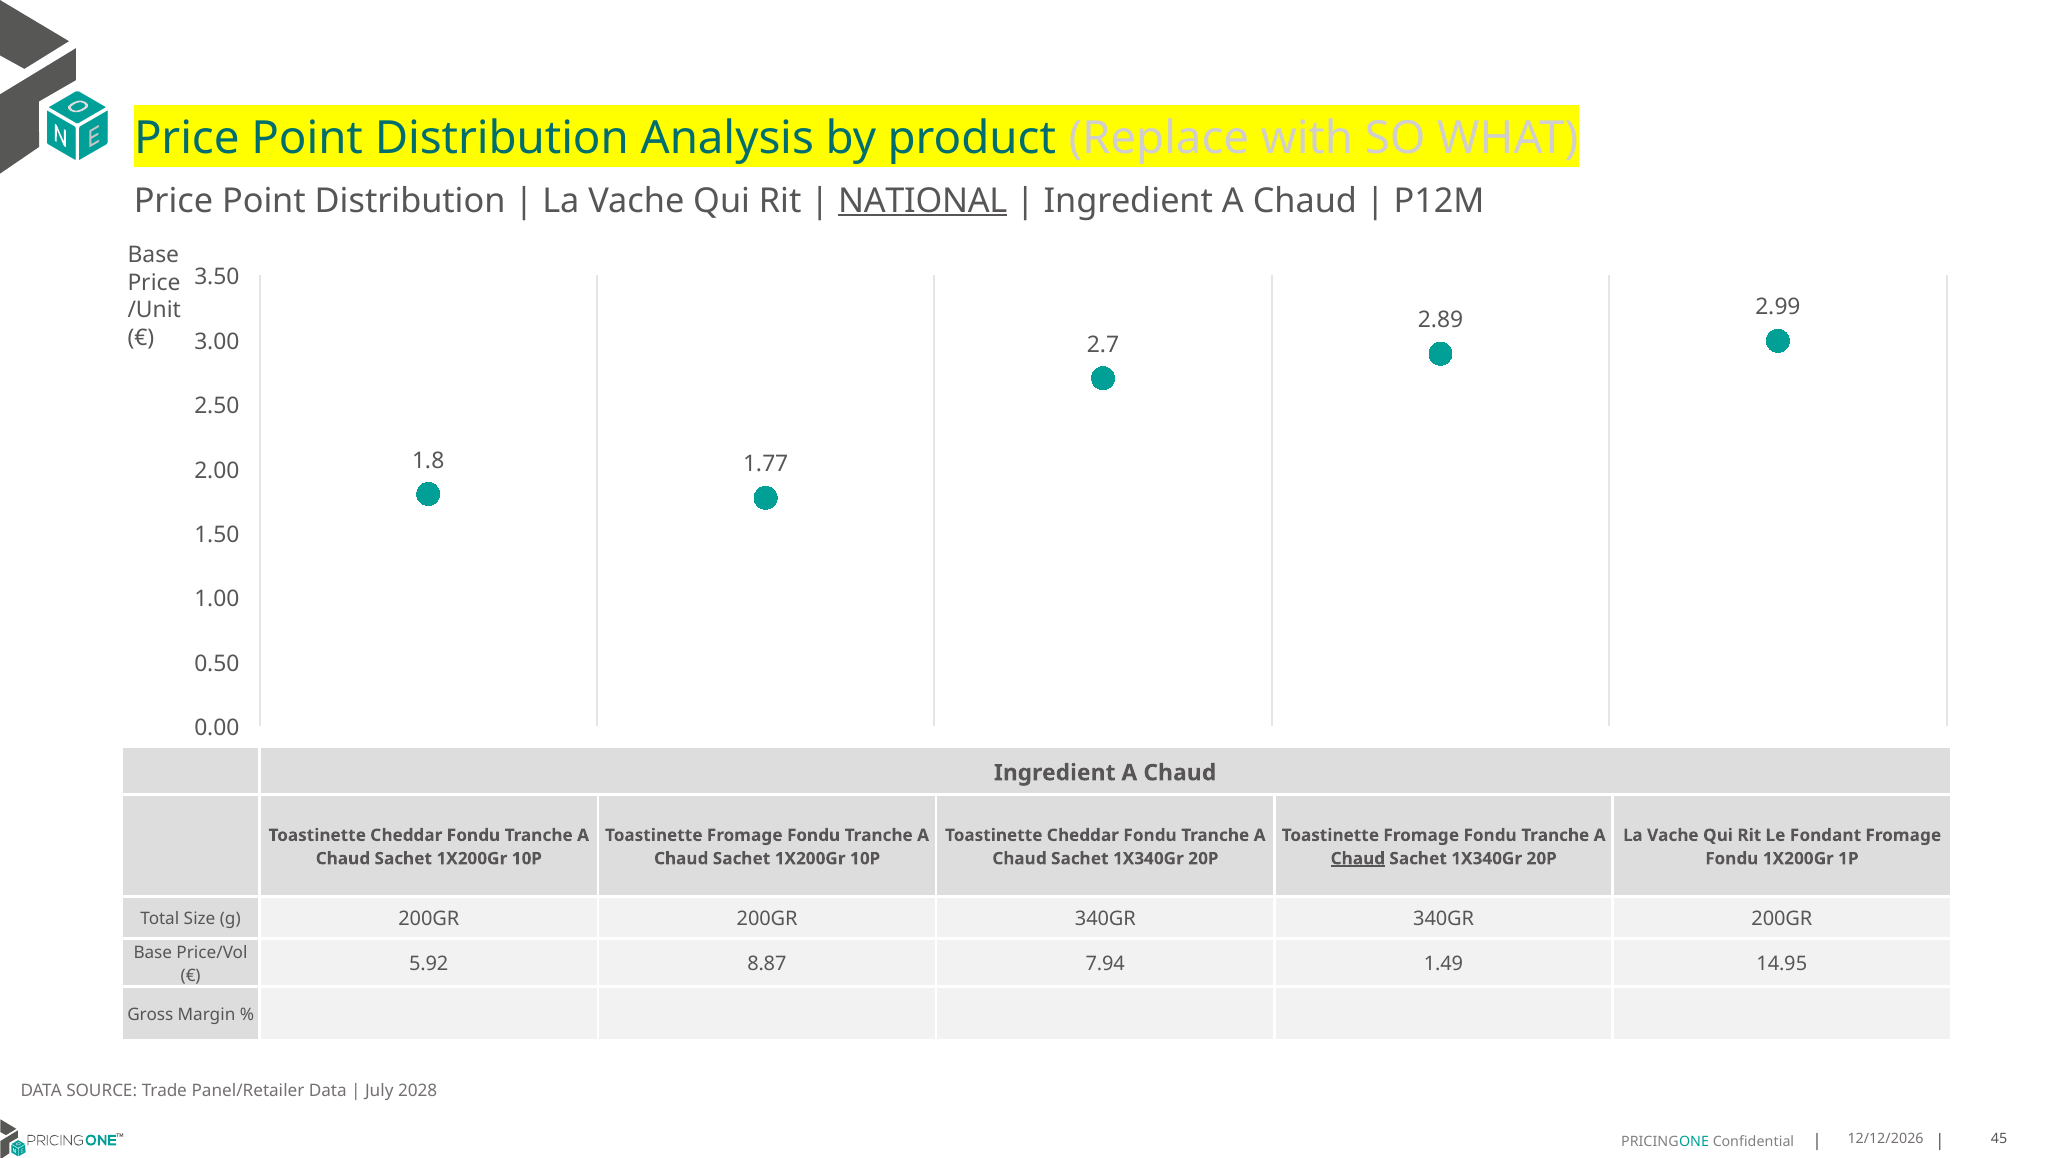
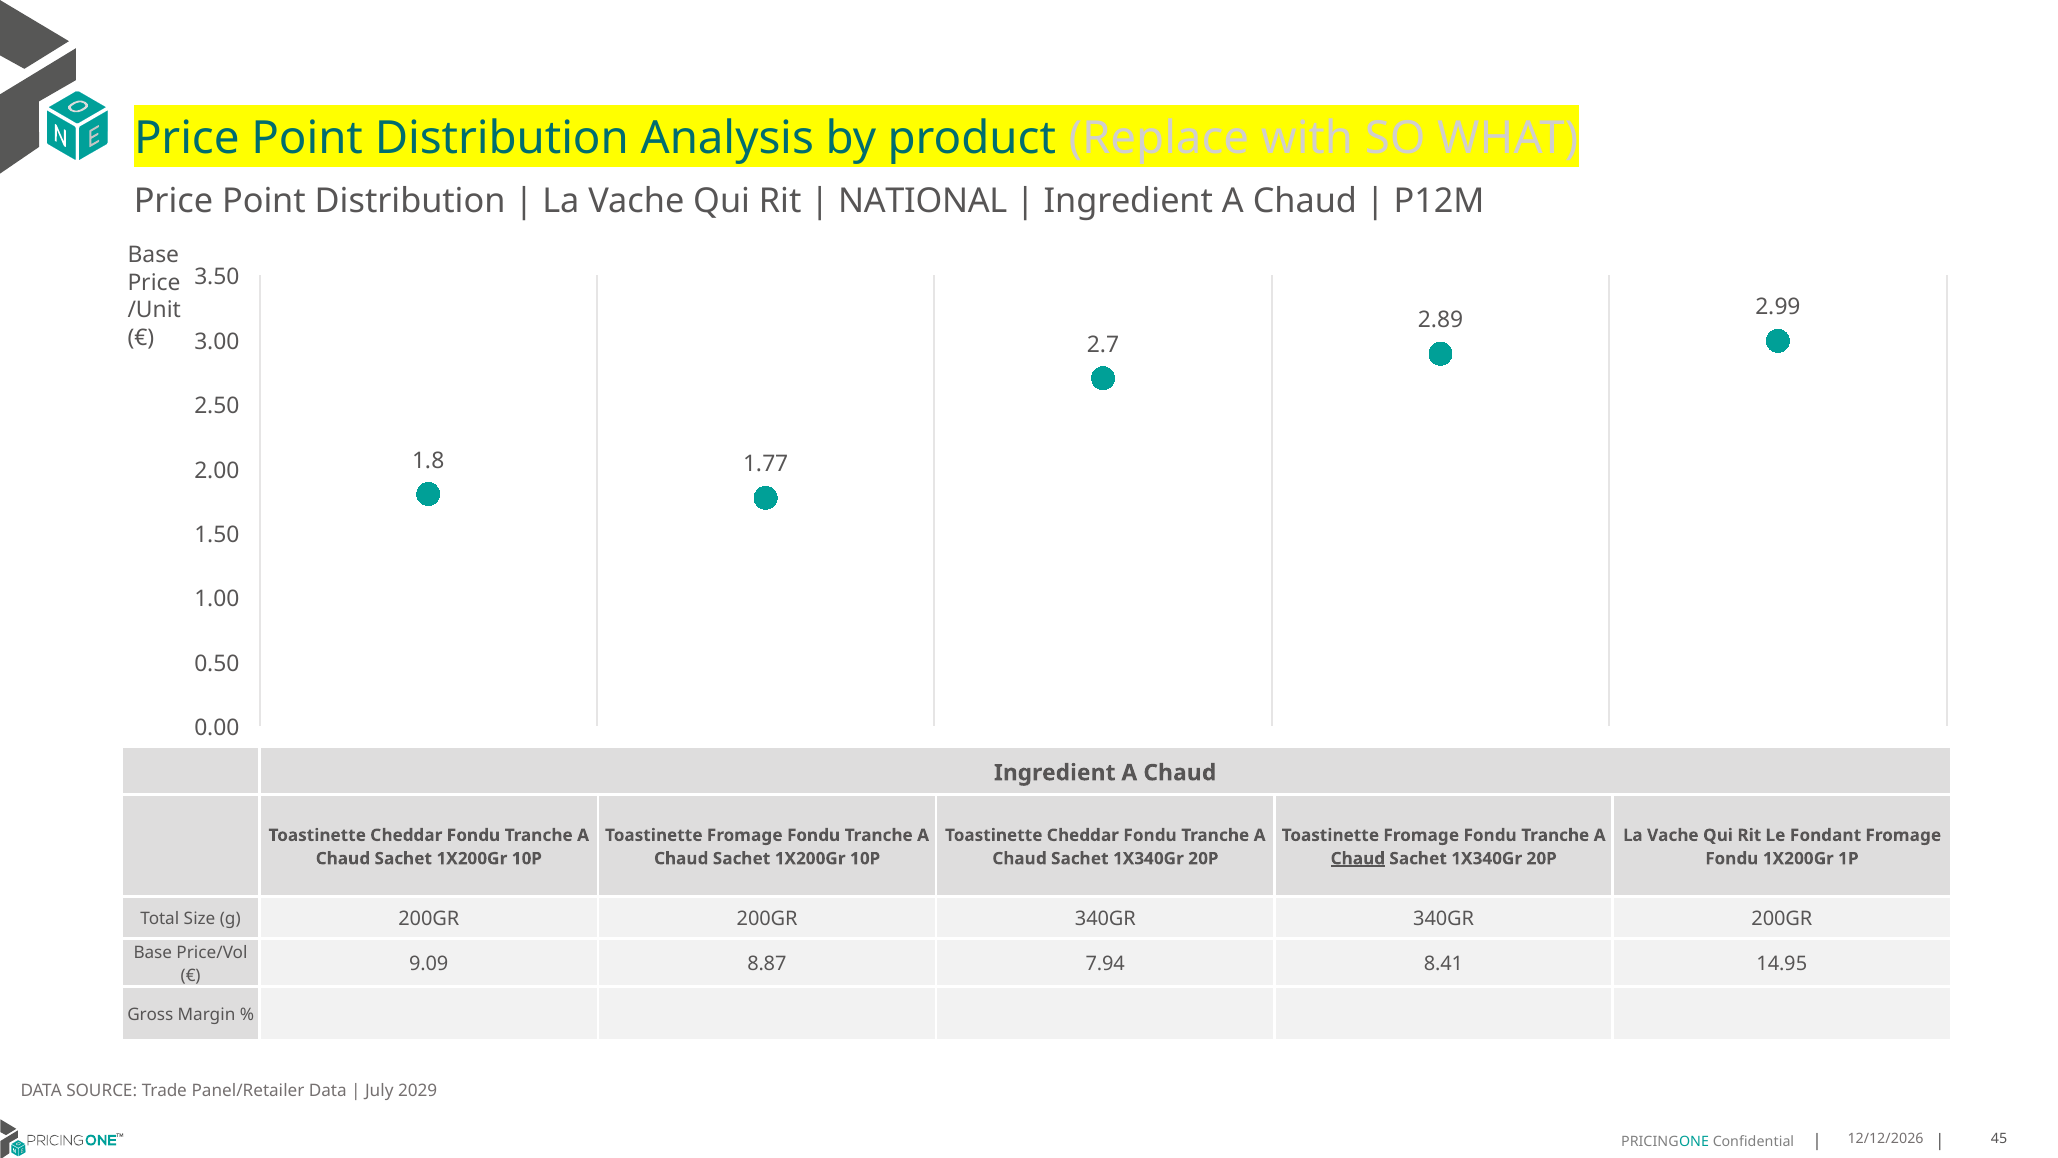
NATIONAL underline: present -> none (923, 201)
5.92: 5.92 -> 9.09 (429, 964)
1.49: 1.49 -> 8.41 (1444, 964)
2028: 2028 -> 2029 (418, 1090)
